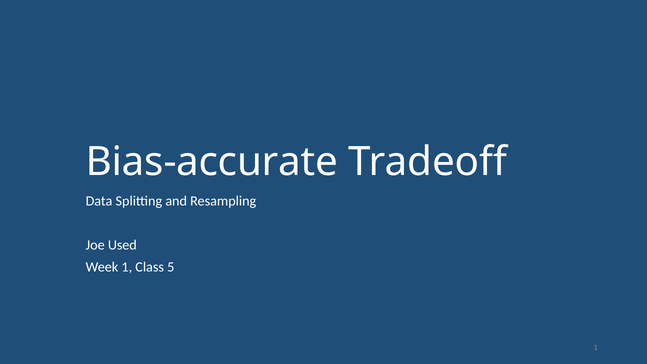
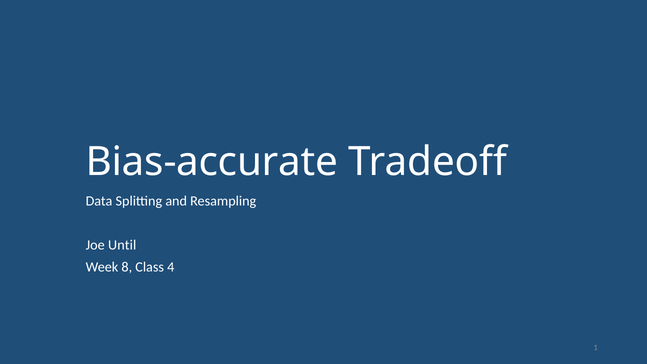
Used: Used -> Until (122, 245)
Week 1: 1 -> 8 (127, 267)
5: 5 -> 4 (171, 267)
